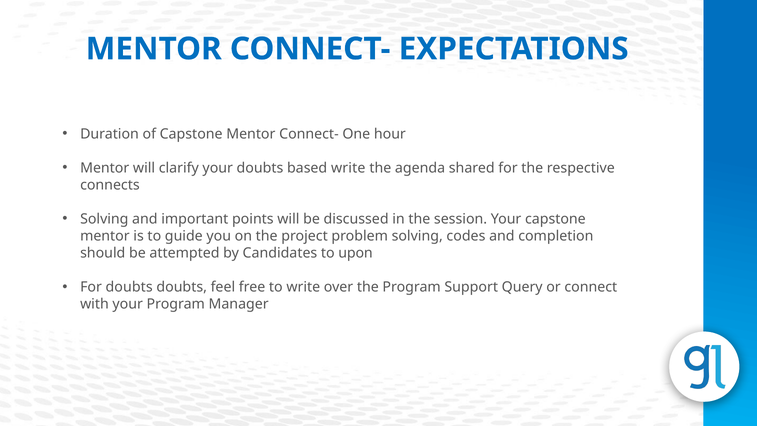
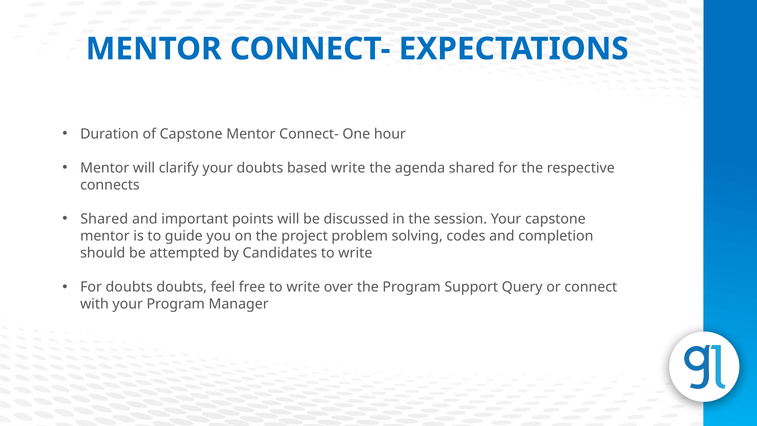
Solving: Solving -> Shared (104, 219)
Candidates to upon: upon -> write (355, 253)
